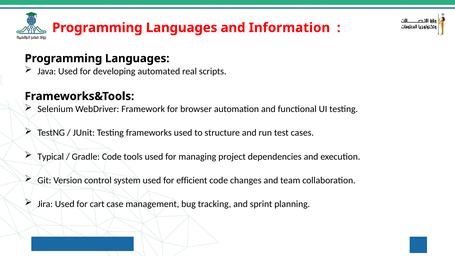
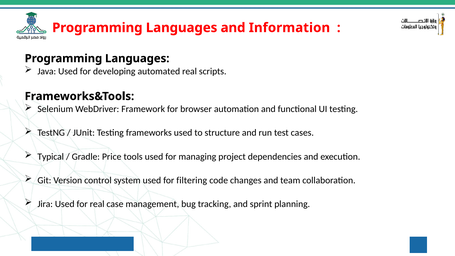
Gradle Code: Code -> Price (112, 157)
efficient: efficient -> filtering (192, 180)
for cart: cart -> real (97, 204)
